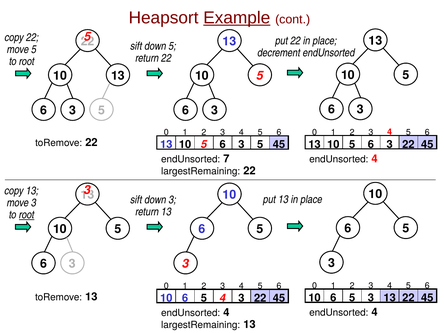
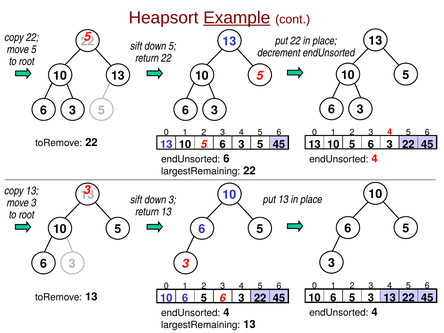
endUnsorted 7: 7 -> 6 (226, 159)
root underline: present -> none (27, 215)
6 5 4: 4 -> 6 (223, 298)
